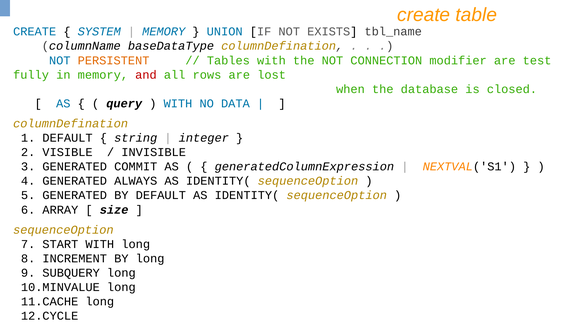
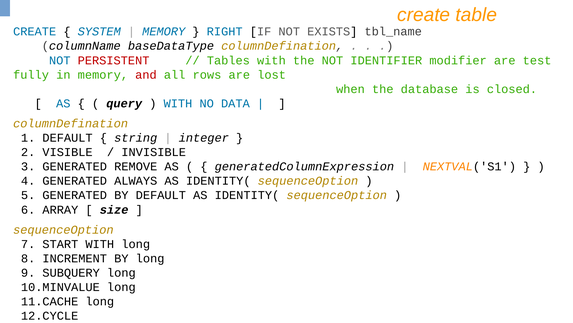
UNION: UNION -> RIGHT (225, 32)
PERSISTENT colour: orange -> red (114, 60)
CONNECTION: CONNECTION -> IDENTIFIER (386, 60)
COMMIT: COMMIT -> REMOVE (136, 166)
